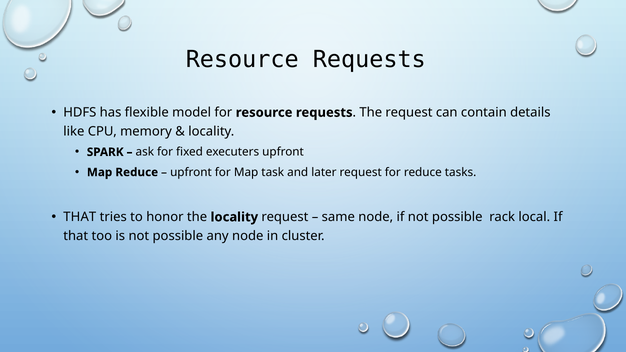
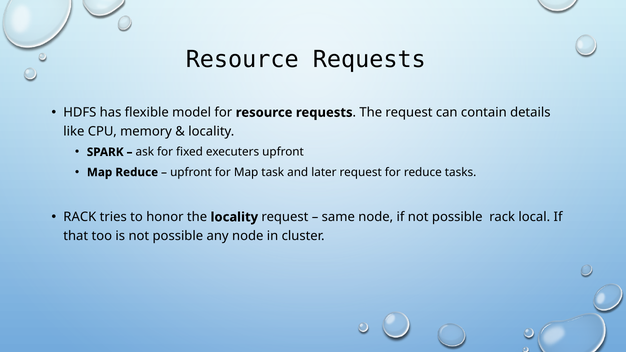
THAT: THAT -> RACK (80, 217)
